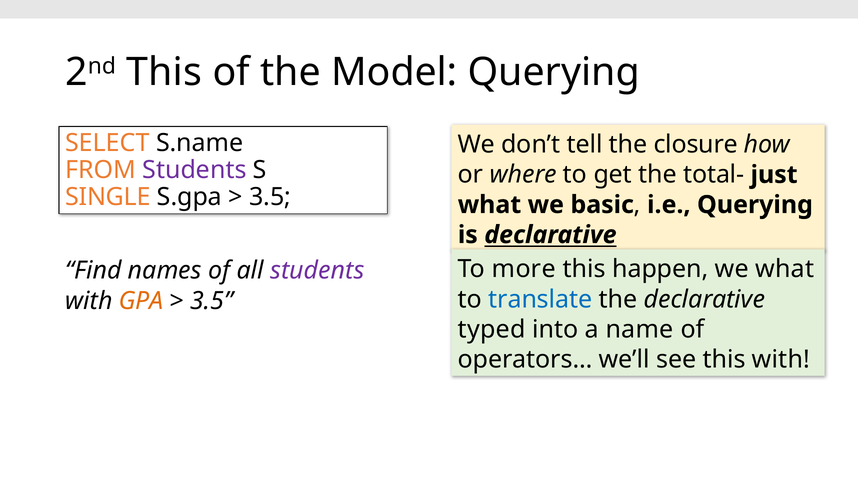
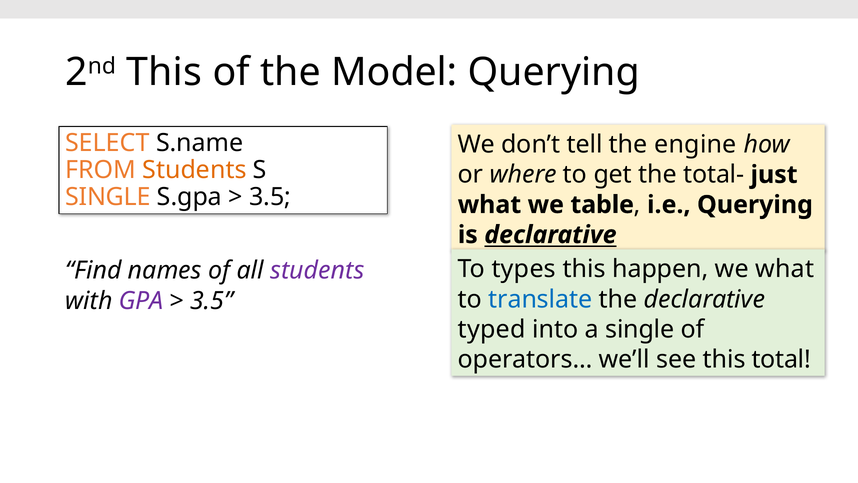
closure: closure -> engine (695, 145)
Students colour: purple -> orange (194, 170)
basic: basic -> table (602, 205)
more: more -> types (524, 269)
GPA colour: orange -> purple (141, 301)
a name: name -> single (640, 329)
this with: with -> total (781, 359)
